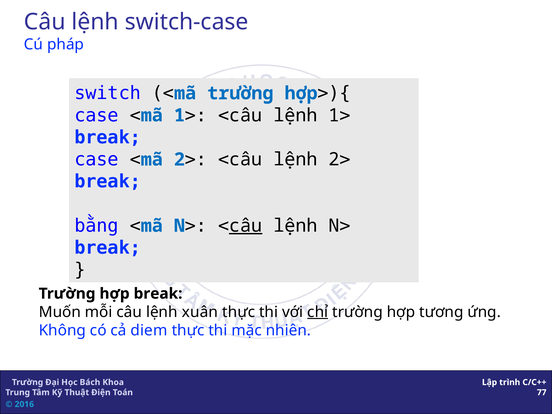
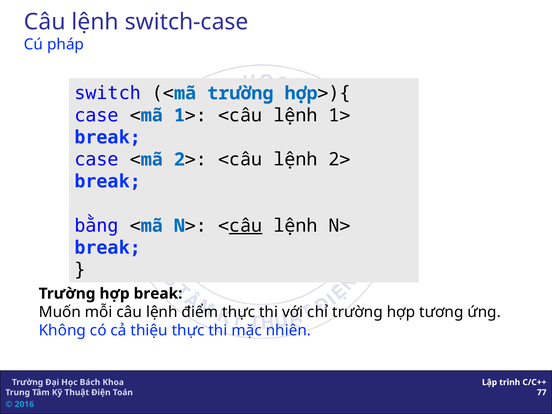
xuân: xuân -> điểm (200, 312)
chỉ underline: present -> none (318, 312)
diem: diem -> thiệu (149, 330)
